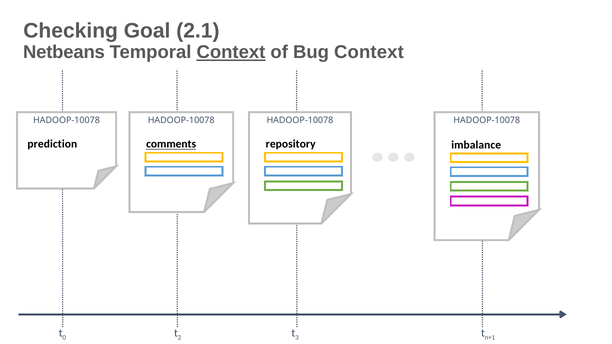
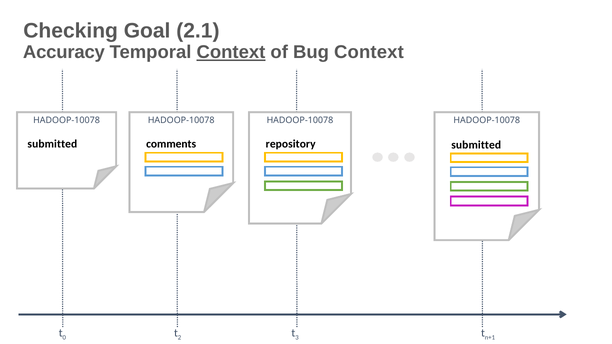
Netbeans: Netbeans -> Accuracy (64, 52)
prediction: prediction -> submitted (52, 144)
comments underline: present -> none (171, 144)
imbalance: imbalance -> submitted (476, 145)
